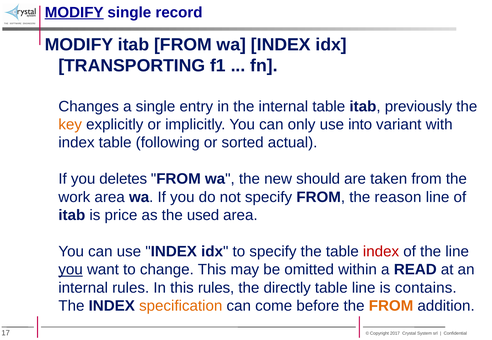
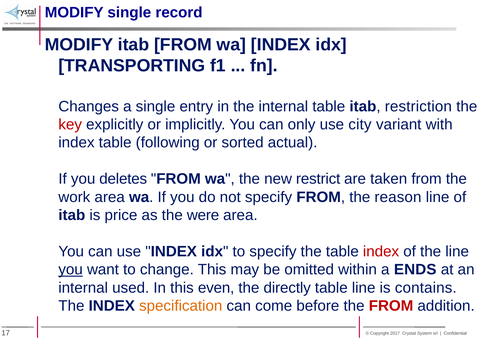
MODIFY underline: present -> none (74, 12)
previously: previously -> restriction (418, 107)
key colour: orange -> red (70, 125)
into: into -> city (360, 125)
should: should -> restrict (318, 179)
used: used -> were (203, 216)
READ: READ -> ENDS (415, 270)
internal rules: rules -> used (131, 288)
this rules: rules -> even (216, 288)
FROM colour: orange -> red (391, 306)
